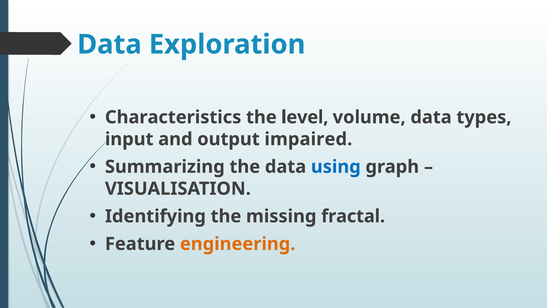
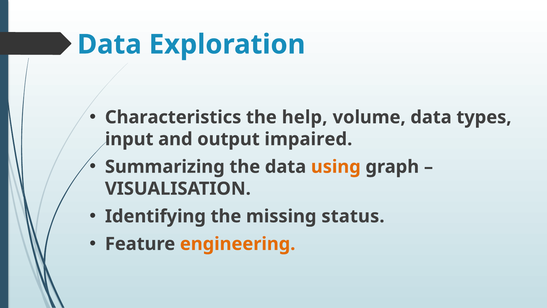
level: level -> help (305, 117)
using colour: blue -> orange (336, 167)
fractal: fractal -> status (353, 216)
